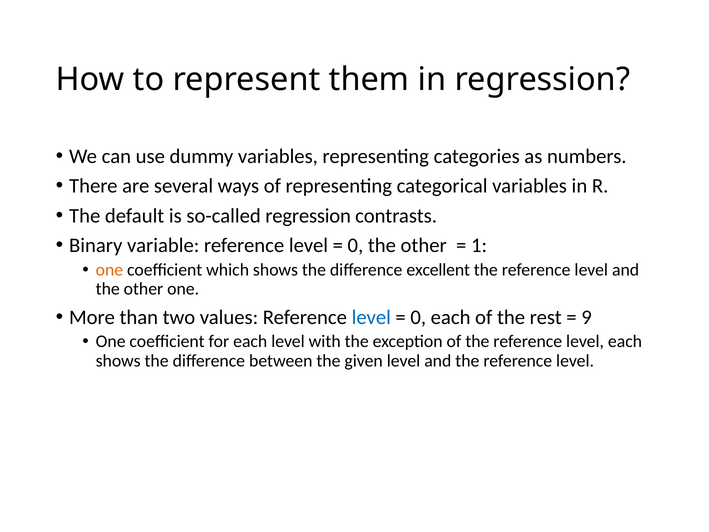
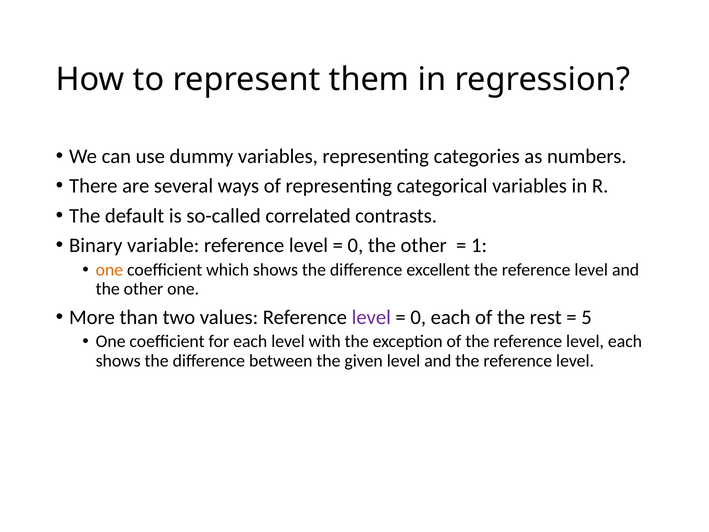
so-called regression: regression -> correlated (308, 216)
level colour: blue -> purple (371, 317)
9: 9 -> 5 (587, 317)
